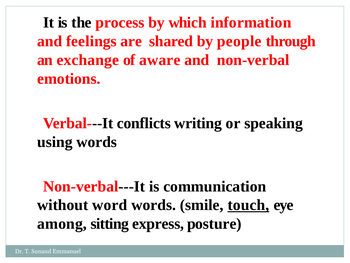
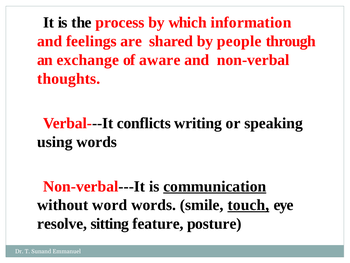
emotions: emotions -> thoughts (69, 79)
communication underline: none -> present (215, 186)
among: among -> resolve (62, 223)
express: express -> feature (158, 223)
